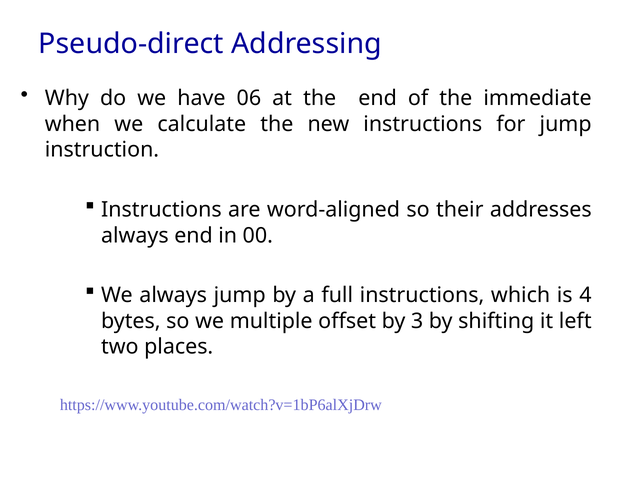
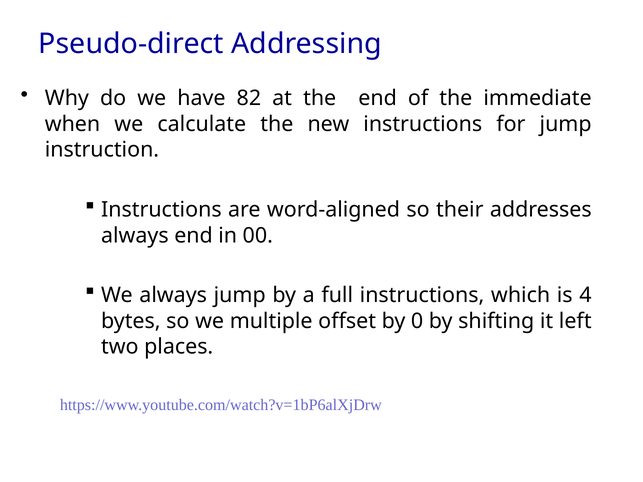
06: 06 -> 82 (249, 98)
3: 3 -> 0 (417, 321)
